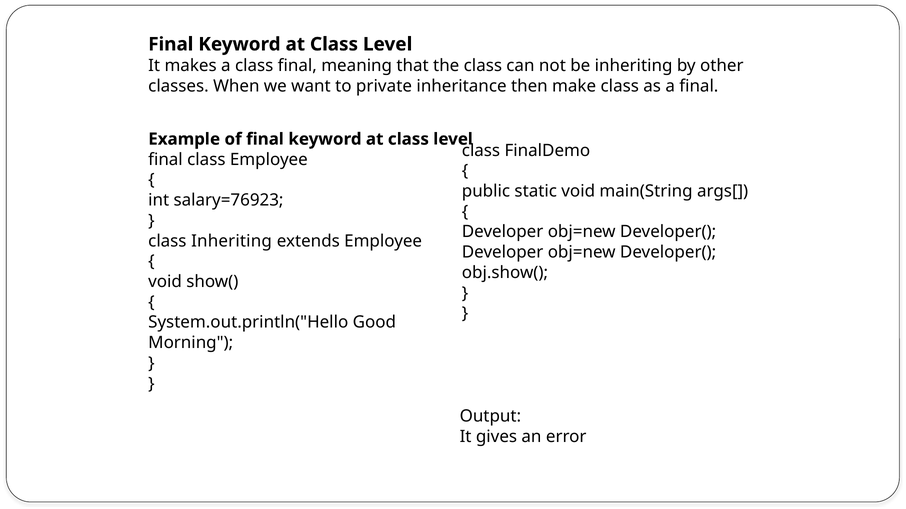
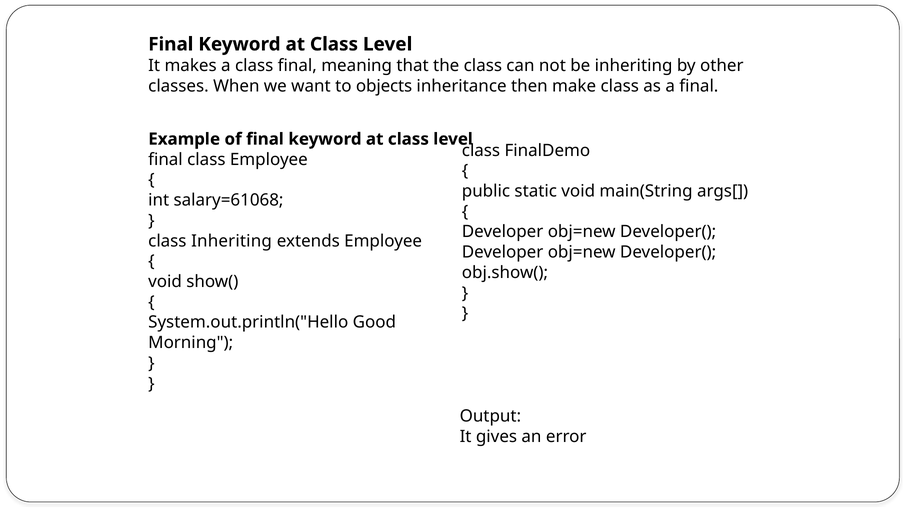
private: private -> objects (384, 86)
salary=76923: salary=76923 -> salary=61068 (229, 200)
